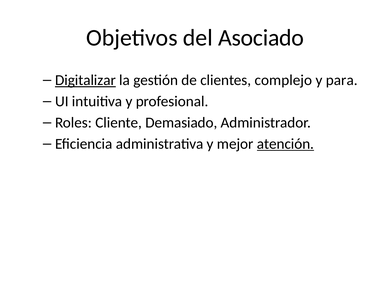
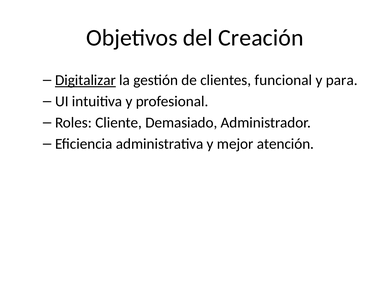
Asociado: Asociado -> Creación (261, 38)
complejo: complejo -> funcional (283, 80)
atención underline: present -> none (285, 144)
